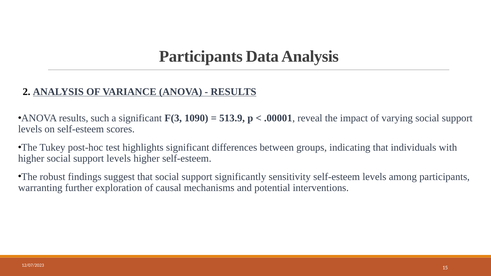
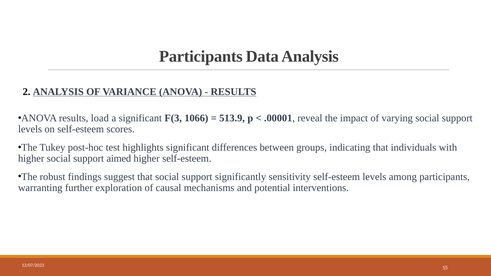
such: such -> load (100, 118)
1090: 1090 -> 1066 (196, 118)
higher social support levels: levels -> aimed (119, 159)
